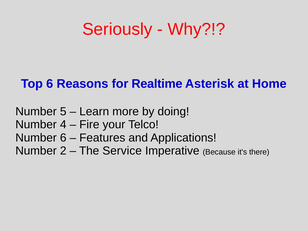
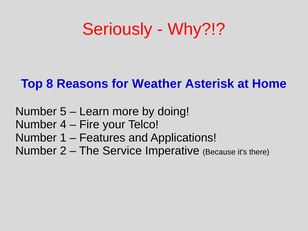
Top 6: 6 -> 8 (50, 84)
Realtime: Realtime -> Weather (157, 84)
Number 6: 6 -> 1 (63, 138)
